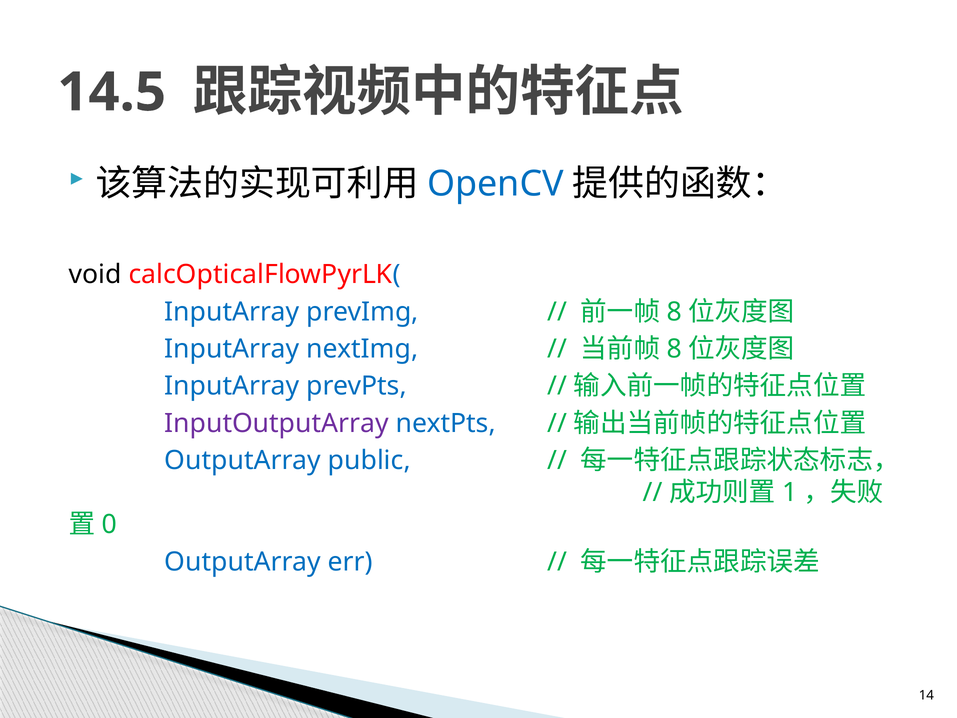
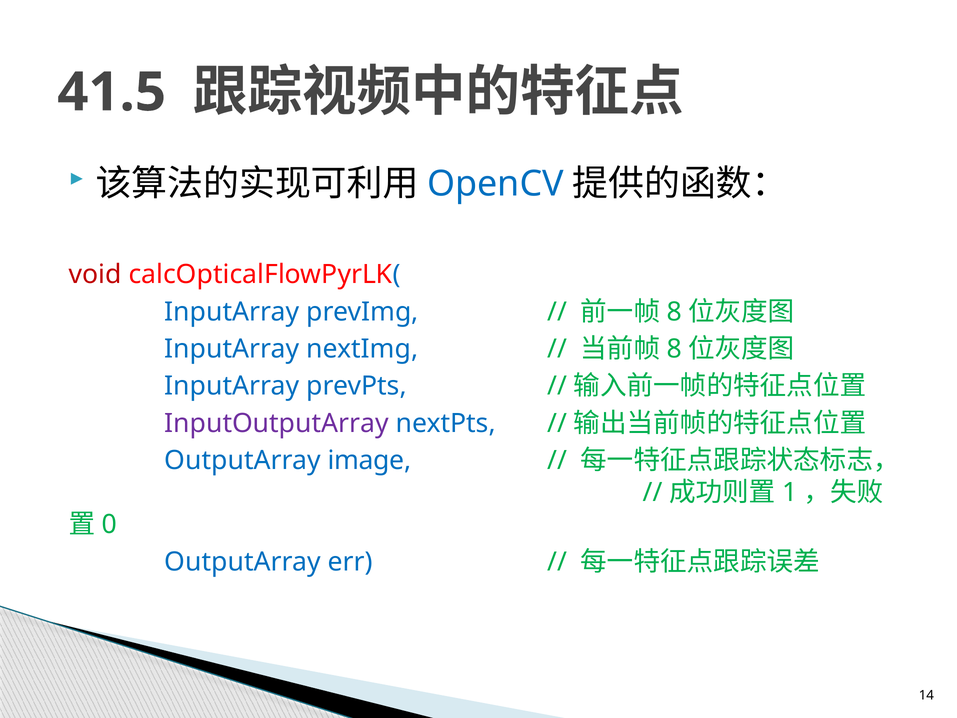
14.5: 14.5 -> 41.5 (112, 92)
void colour: black -> red (95, 274)
public: public -> image (369, 461)
